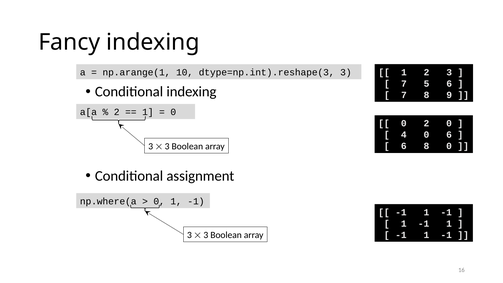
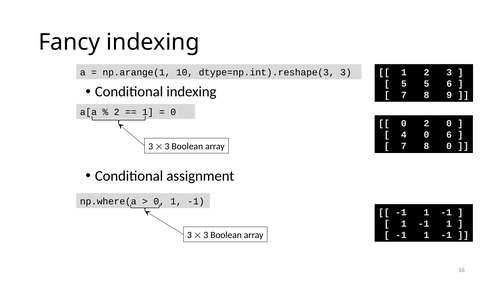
7: 7 -> 5 (404, 84)
6: 6 -> 7 (404, 146)
